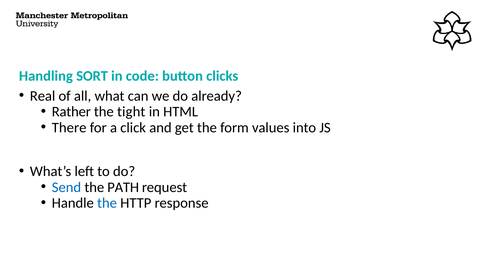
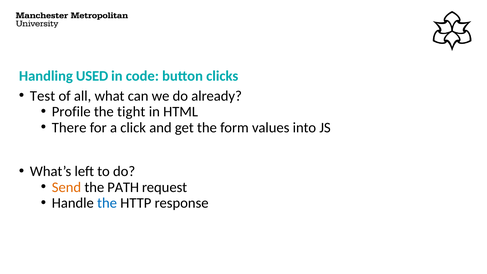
SORT: SORT -> USED (92, 76)
Real: Real -> Test (43, 96)
Rather: Rather -> Profile (71, 112)
Send colour: blue -> orange (66, 187)
